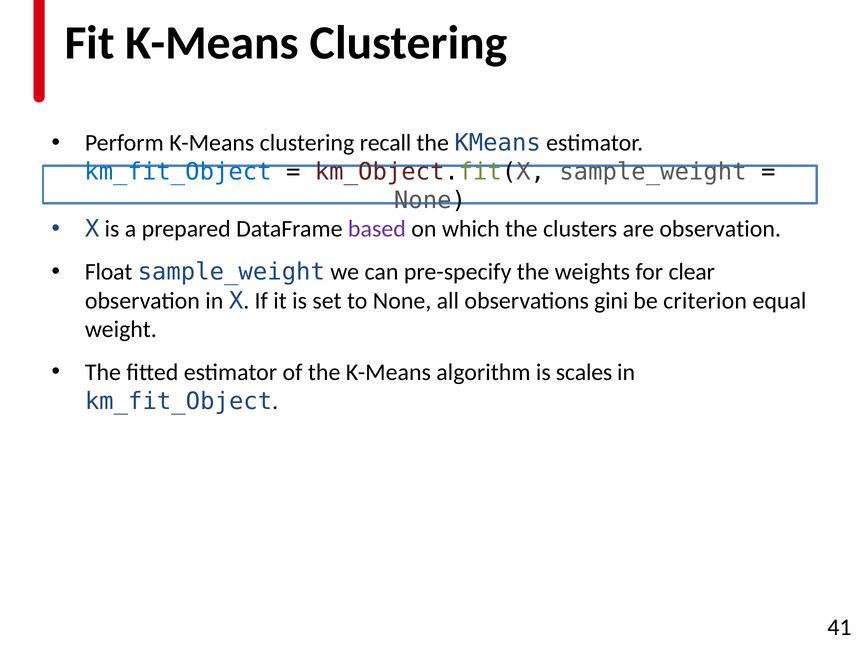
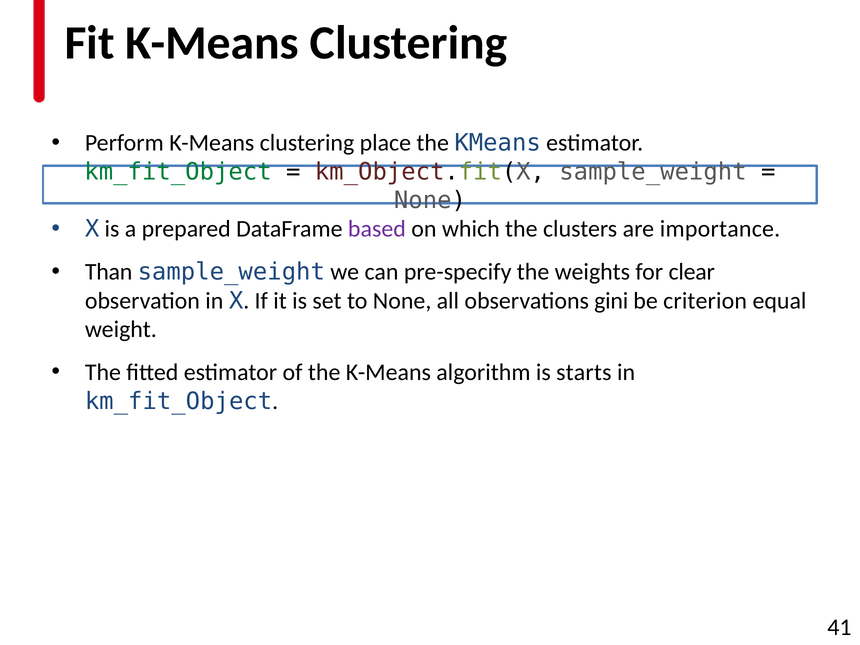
recall: recall -> place (385, 143)
km_fit_Object colour: blue -> green (178, 172)
are observation: observation -> importance (720, 229)
Float: Float -> Than (109, 272)
scales: scales -> starts (584, 372)
